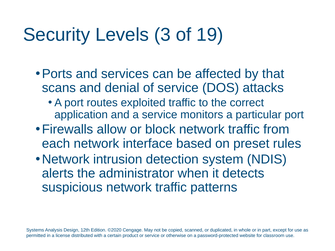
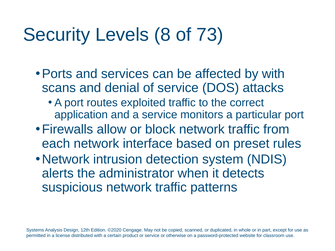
3: 3 -> 8 (162, 35)
19: 19 -> 73 (210, 35)
by that: that -> with (273, 74)
